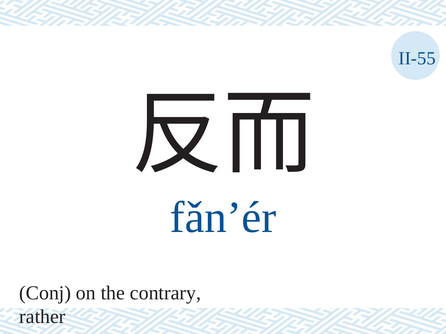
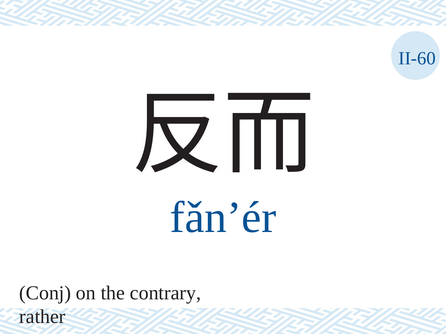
II-55: II-55 -> II-60 (417, 58)
